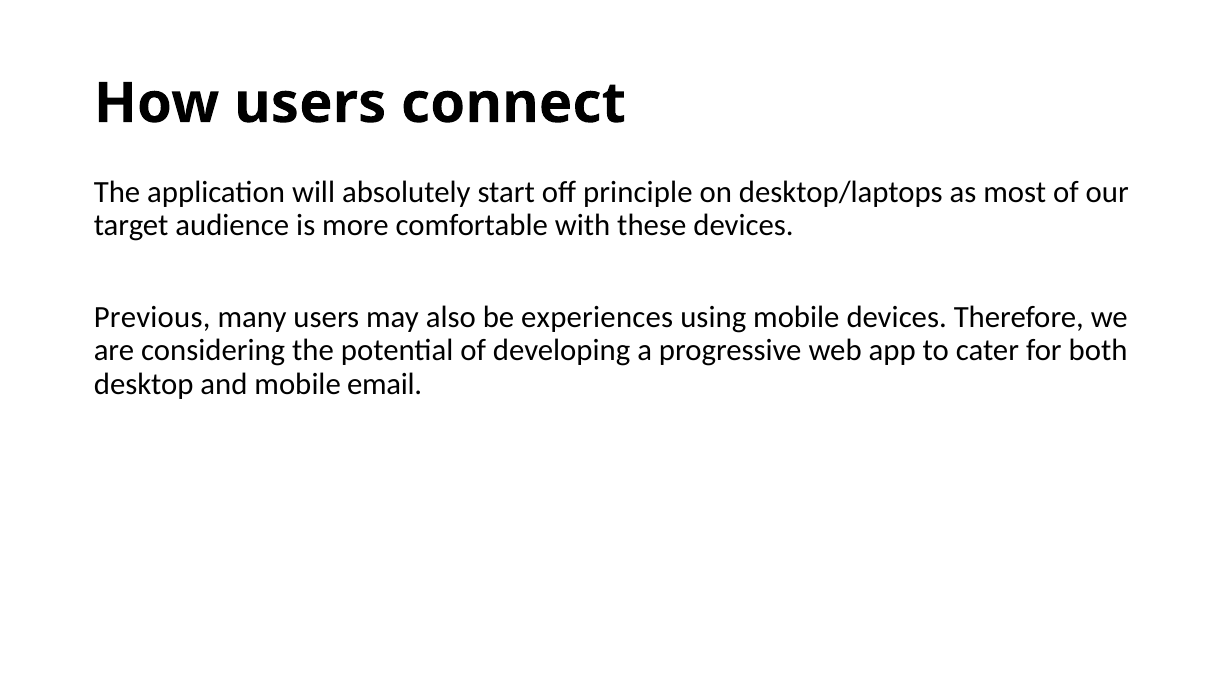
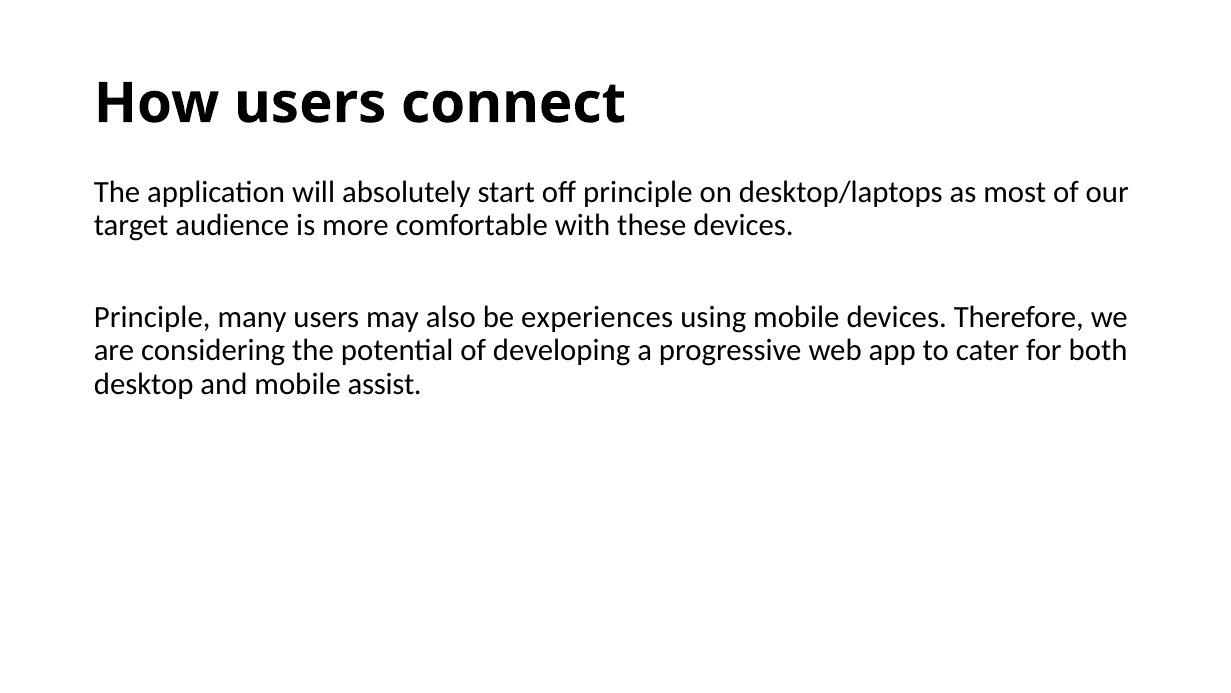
Previous: Previous -> Principle (152, 317)
email: email -> assist (385, 384)
